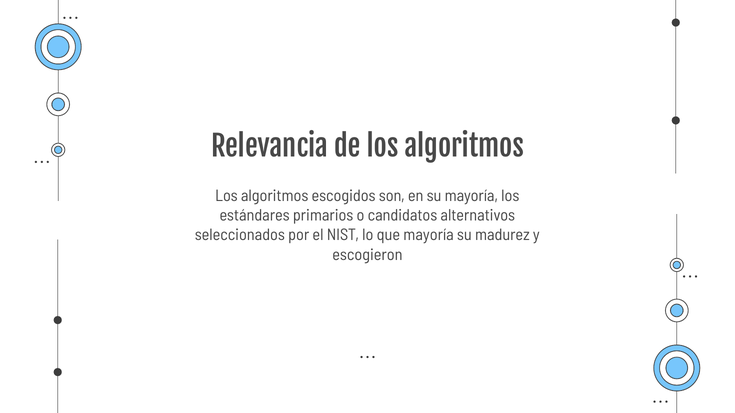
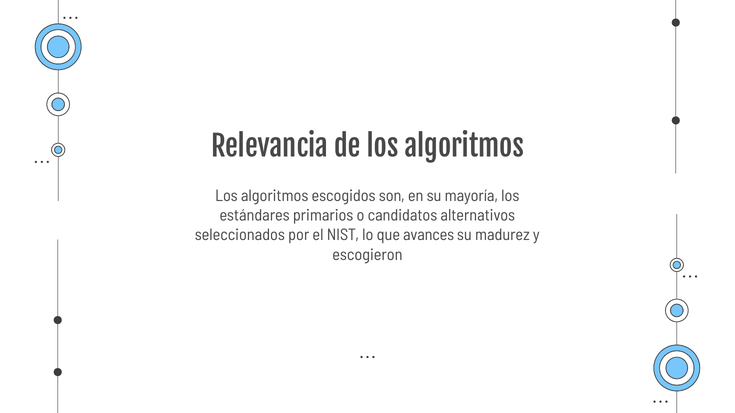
que mayoría: mayoría -> avances (429, 235)
